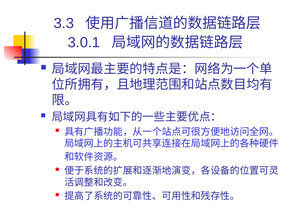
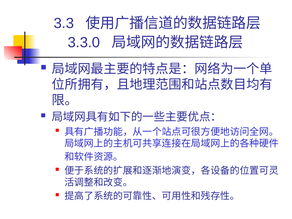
3.0.1: 3.0.1 -> 3.3.0 (84, 42)
